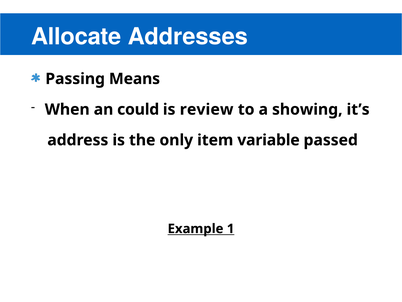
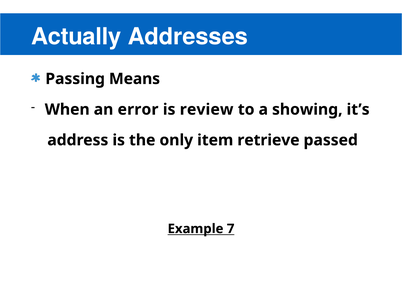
Allocate: Allocate -> Actually (76, 37)
could: could -> error (138, 109)
variable: variable -> retrieve (268, 140)
1: 1 -> 7 (231, 228)
